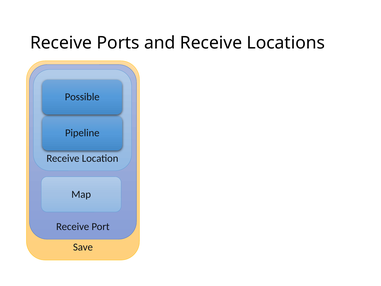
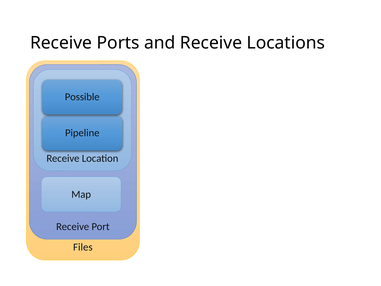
Save: Save -> Files (83, 247)
